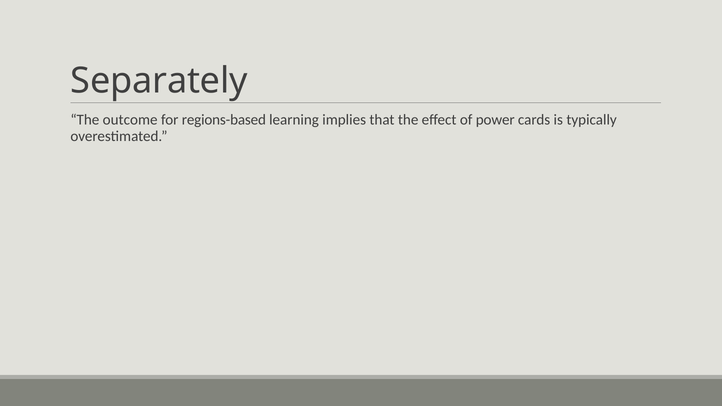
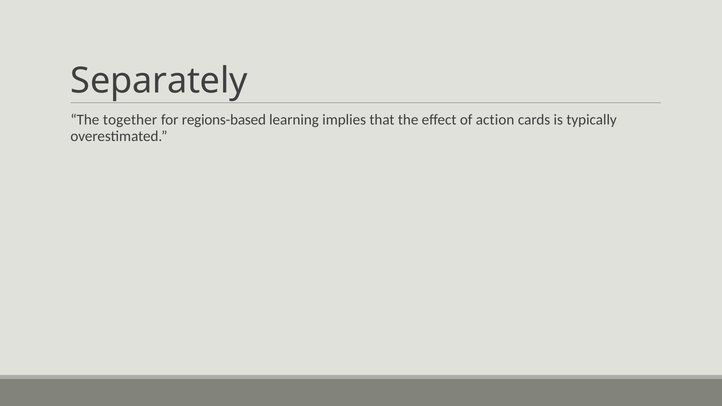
outcome: outcome -> together (130, 120)
power: power -> action (495, 120)
